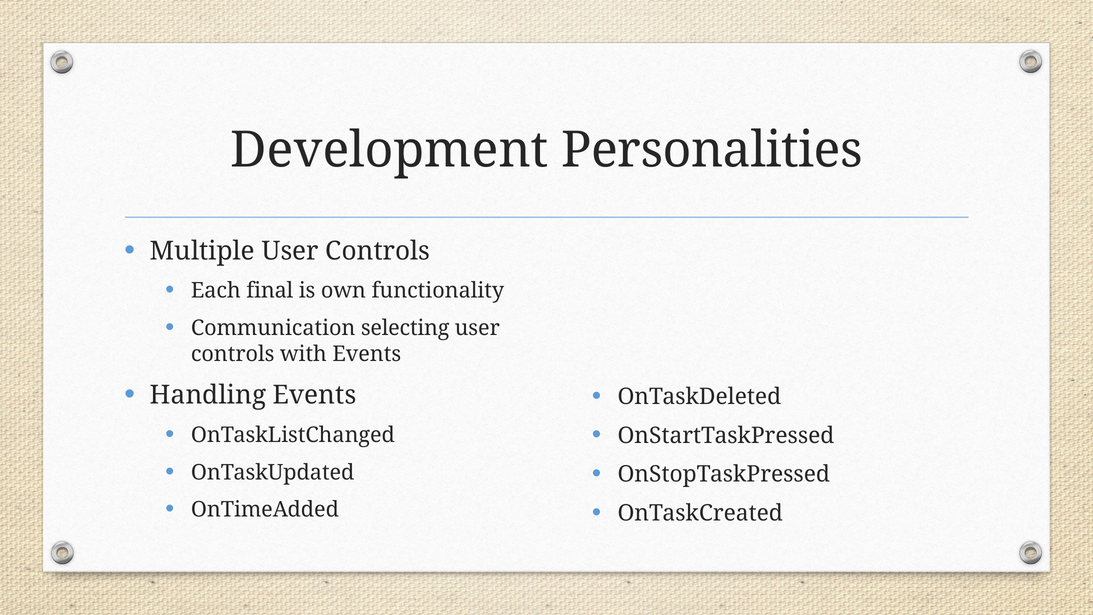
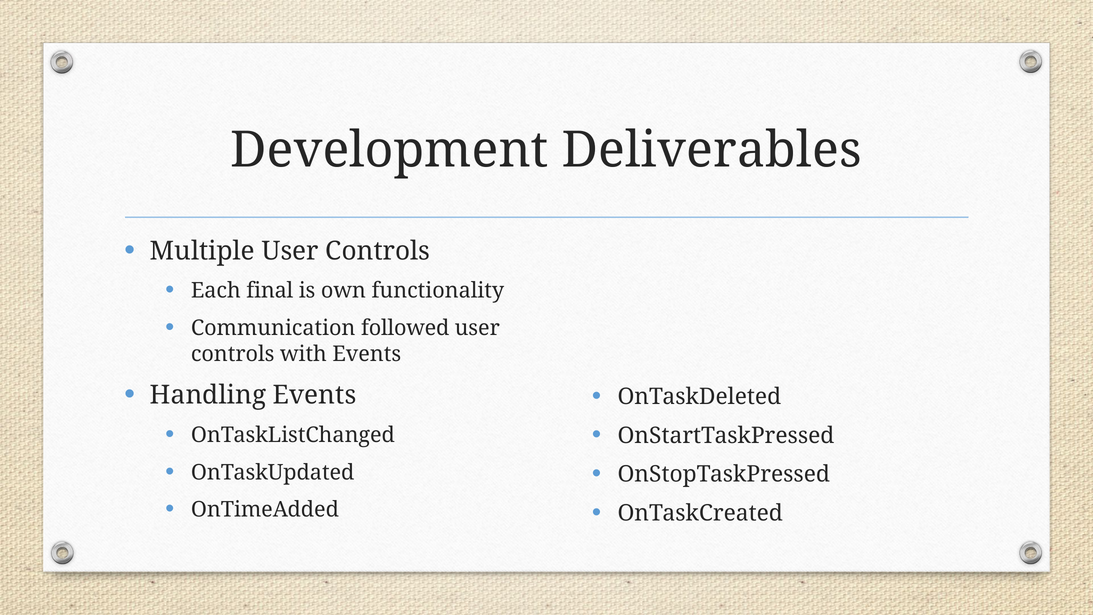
Personalities: Personalities -> Deliverables (712, 150)
selecting: selecting -> followed (405, 328)
